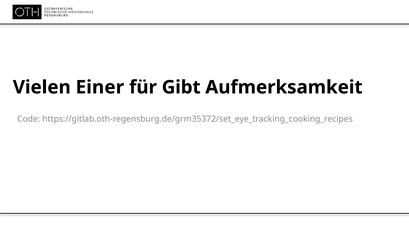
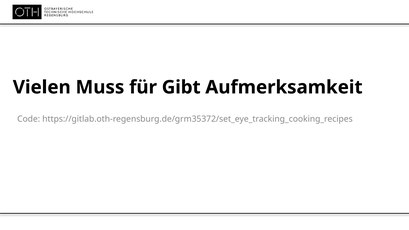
Einer: Einer -> Muss (100, 87)
